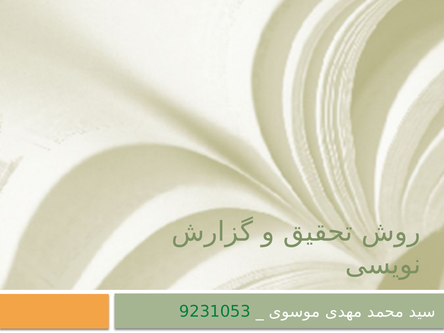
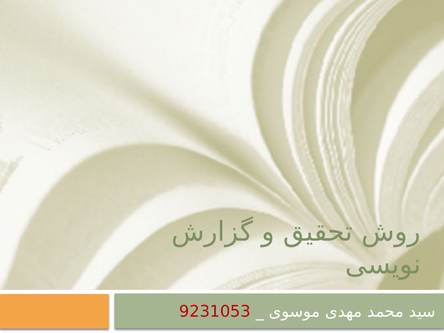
9231053 colour: green -> red (215, 312)
